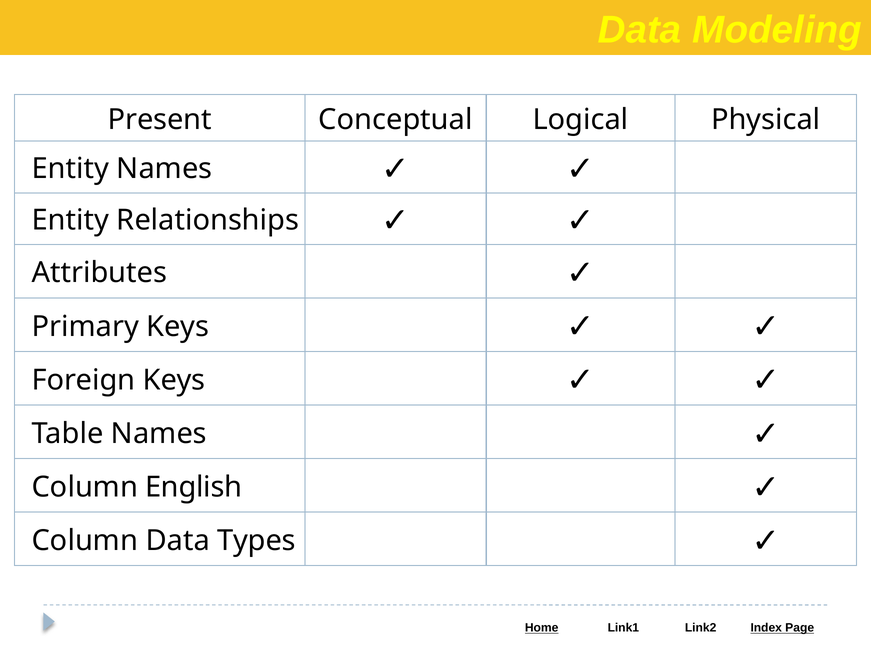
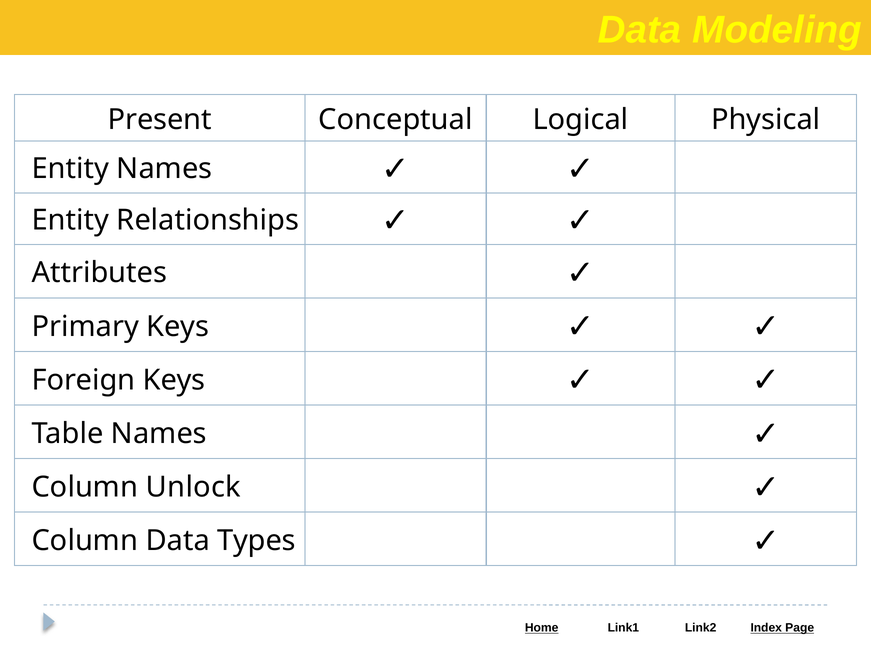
English: English -> Unlock (193, 487)
